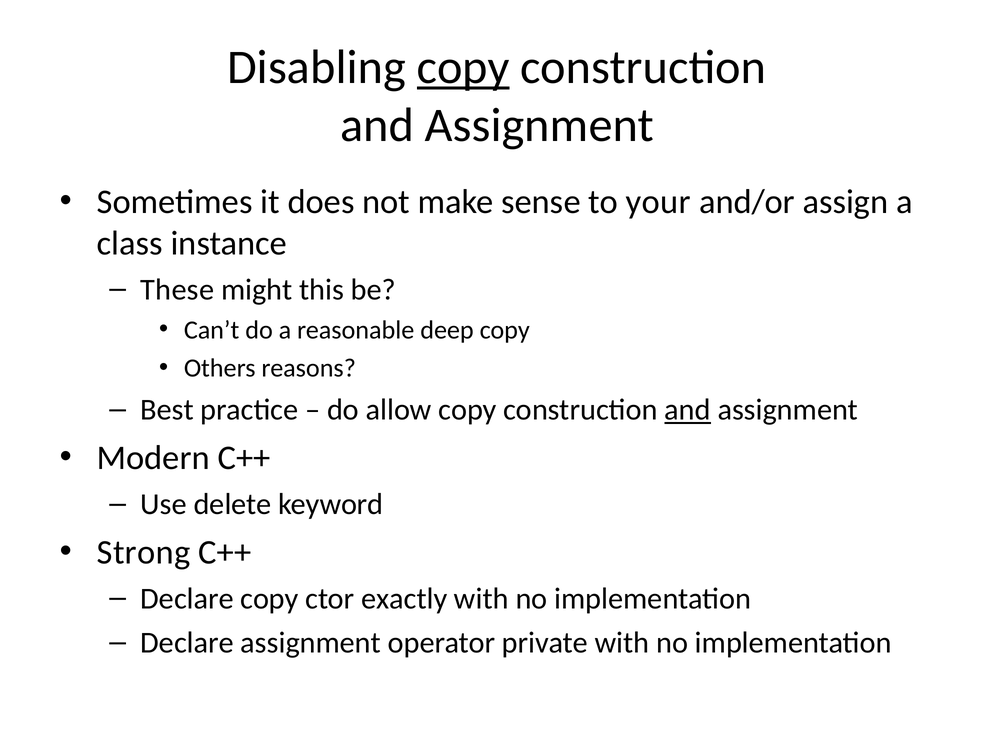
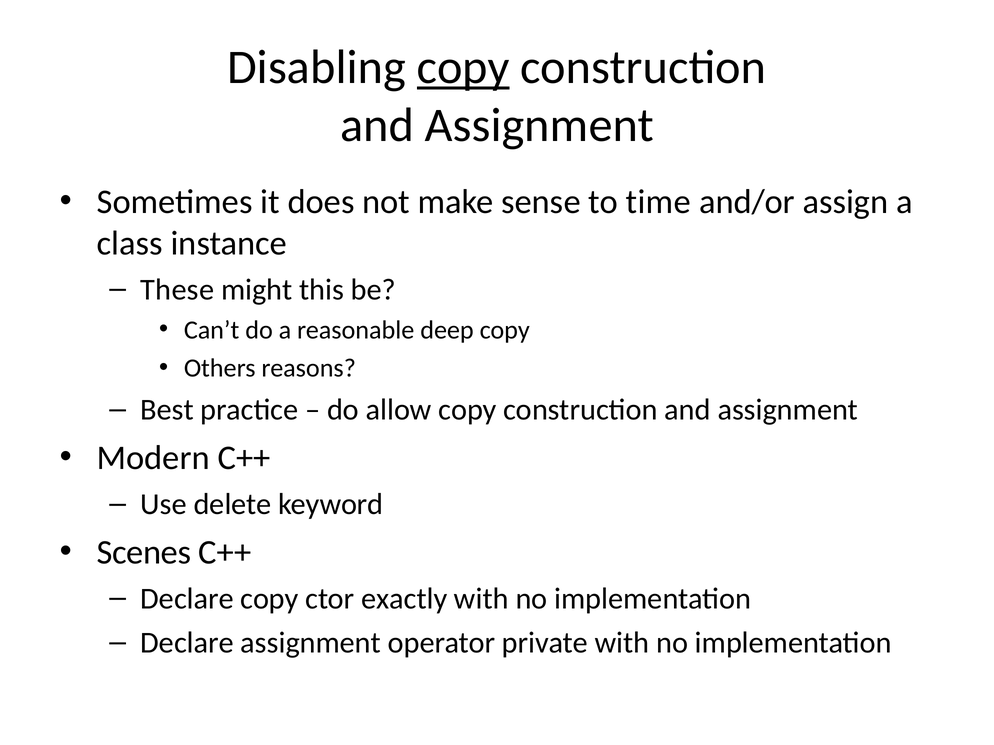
your: your -> time (658, 202)
and underline: present -> none (688, 410)
Strong: Strong -> Scenes (144, 553)
